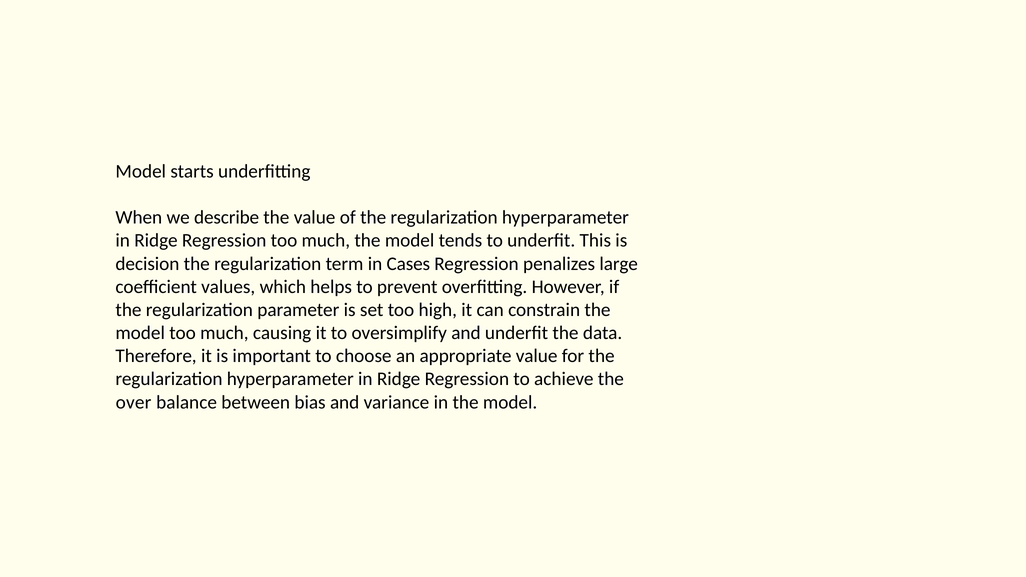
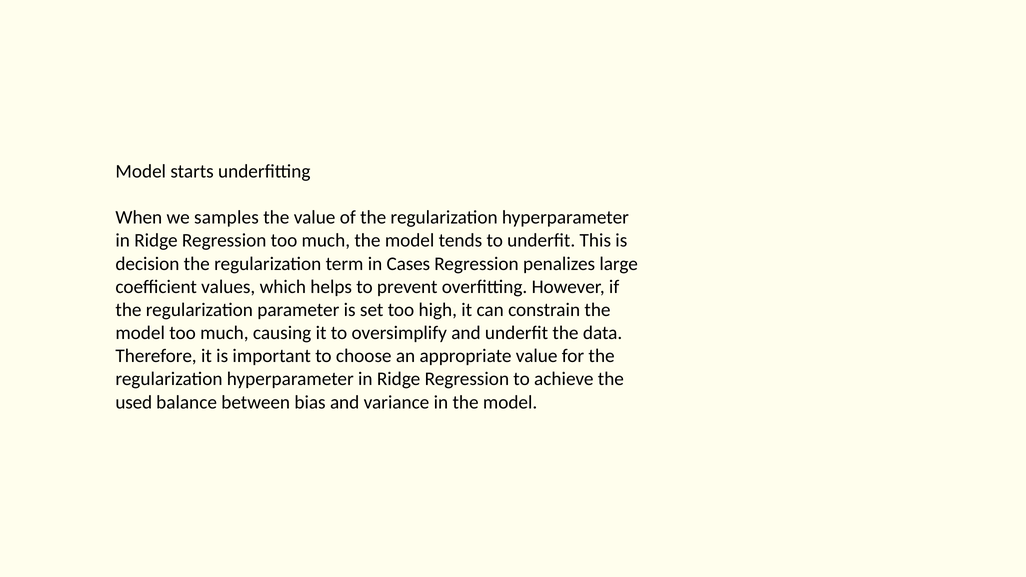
describe: describe -> samples (226, 218)
over: over -> used (134, 402)
